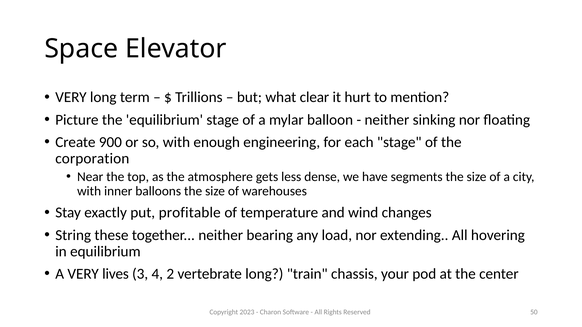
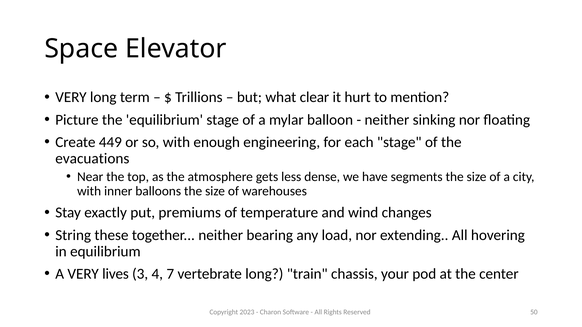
900: 900 -> 449 (110, 142)
corporation: corporation -> evacuations (92, 159)
profitable: profitable -> premiums (190, 213)
2: 2 -> 7 (170, 274)
